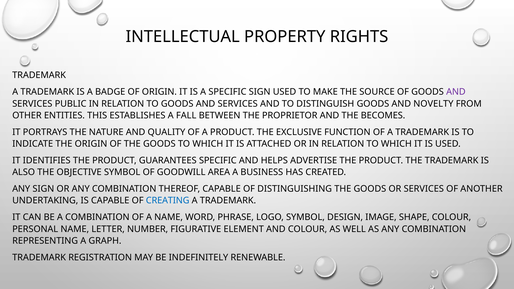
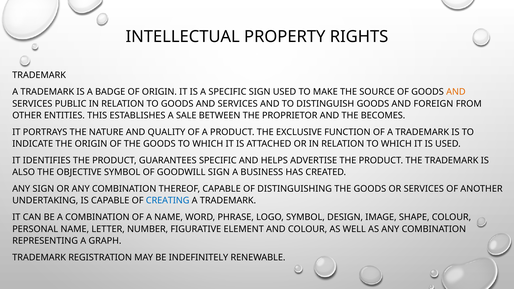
AND colour: purple -> orange (456, 92)
NOVELTY: NOVELTY -> FOREIGN (433, 104)
FALL: FALL -> SALE (186, 116)
GOODWILL AREA: AREA -> SIGN (219, 172)
